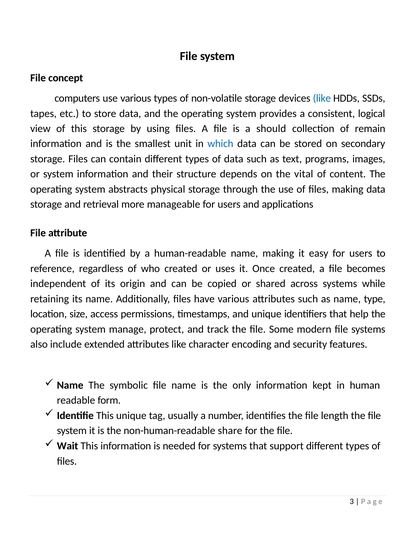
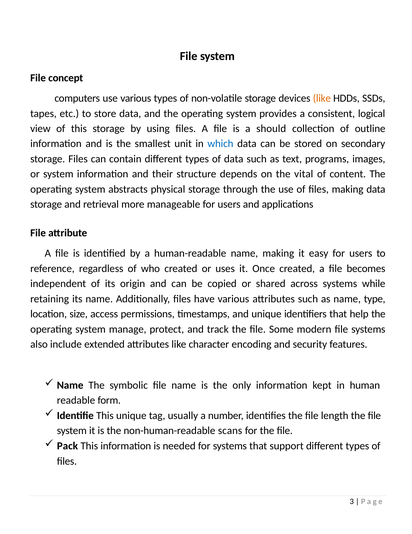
like colour: blue -> orange (322, 98)
remain: remain -> outline (370, 128)
share: share -> scans (230, 430)
Wait: Wait -> Pack (67, 445)
